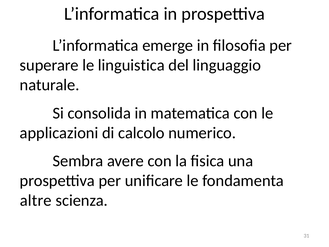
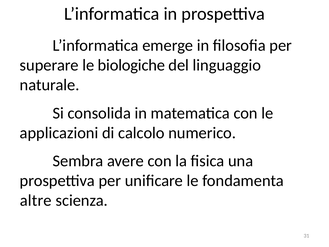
linguistica: linguistica -> biologiche (131, 65)
